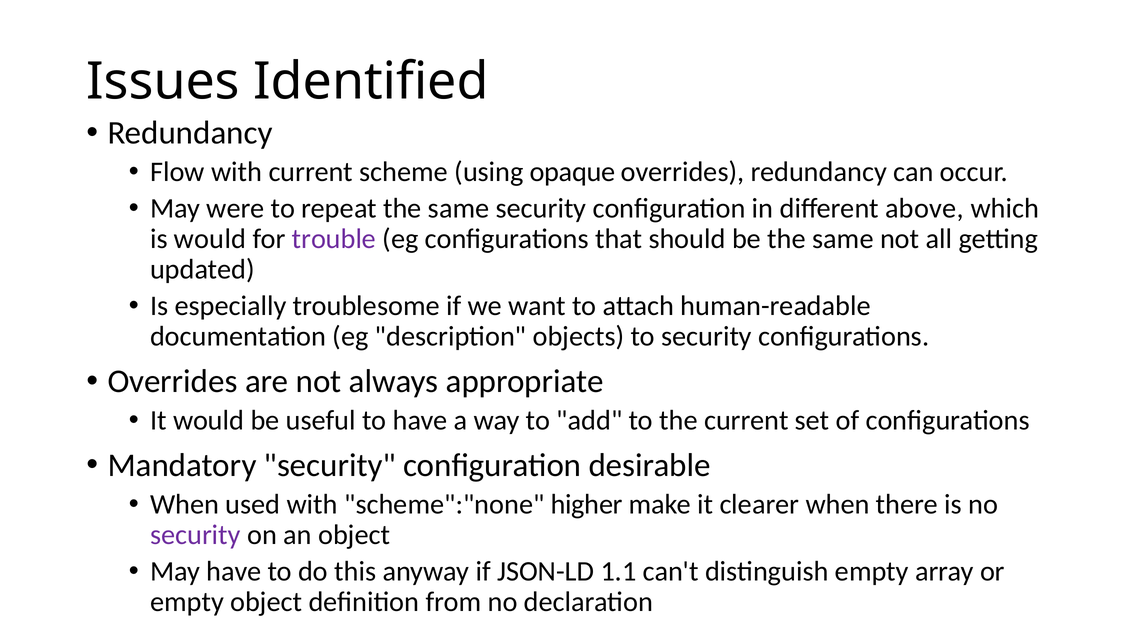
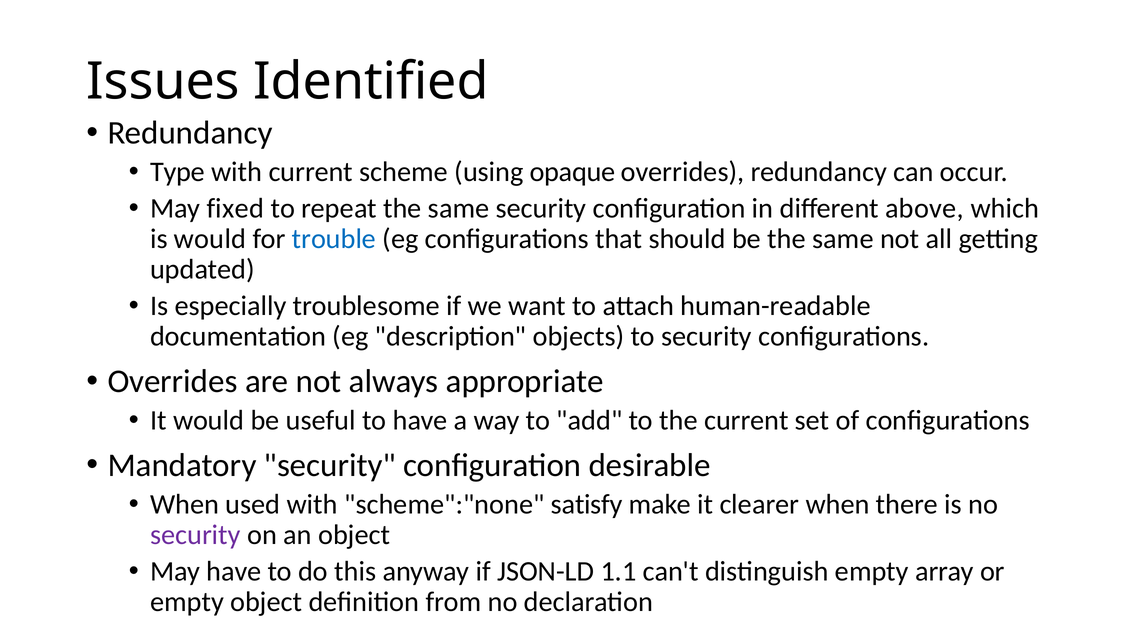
Flow: Flow -> Type (178, 172)
were: were -> fixed (235, 209)
trouble colour: purple -> blue (334, 239)
higher: higher -> satisfy (587, 505)
